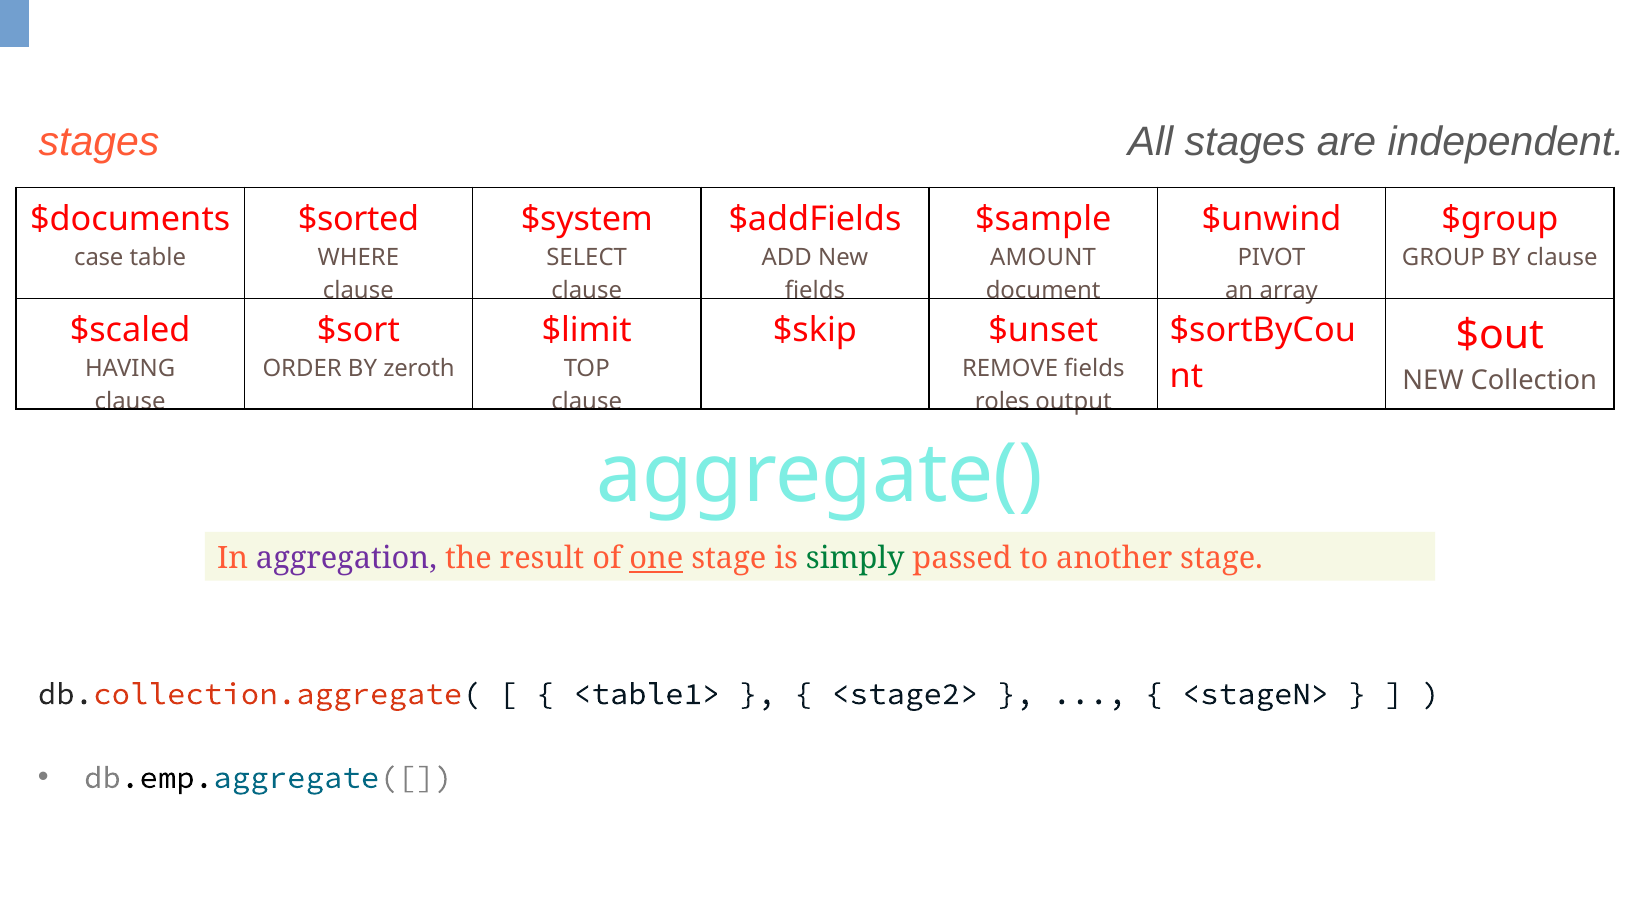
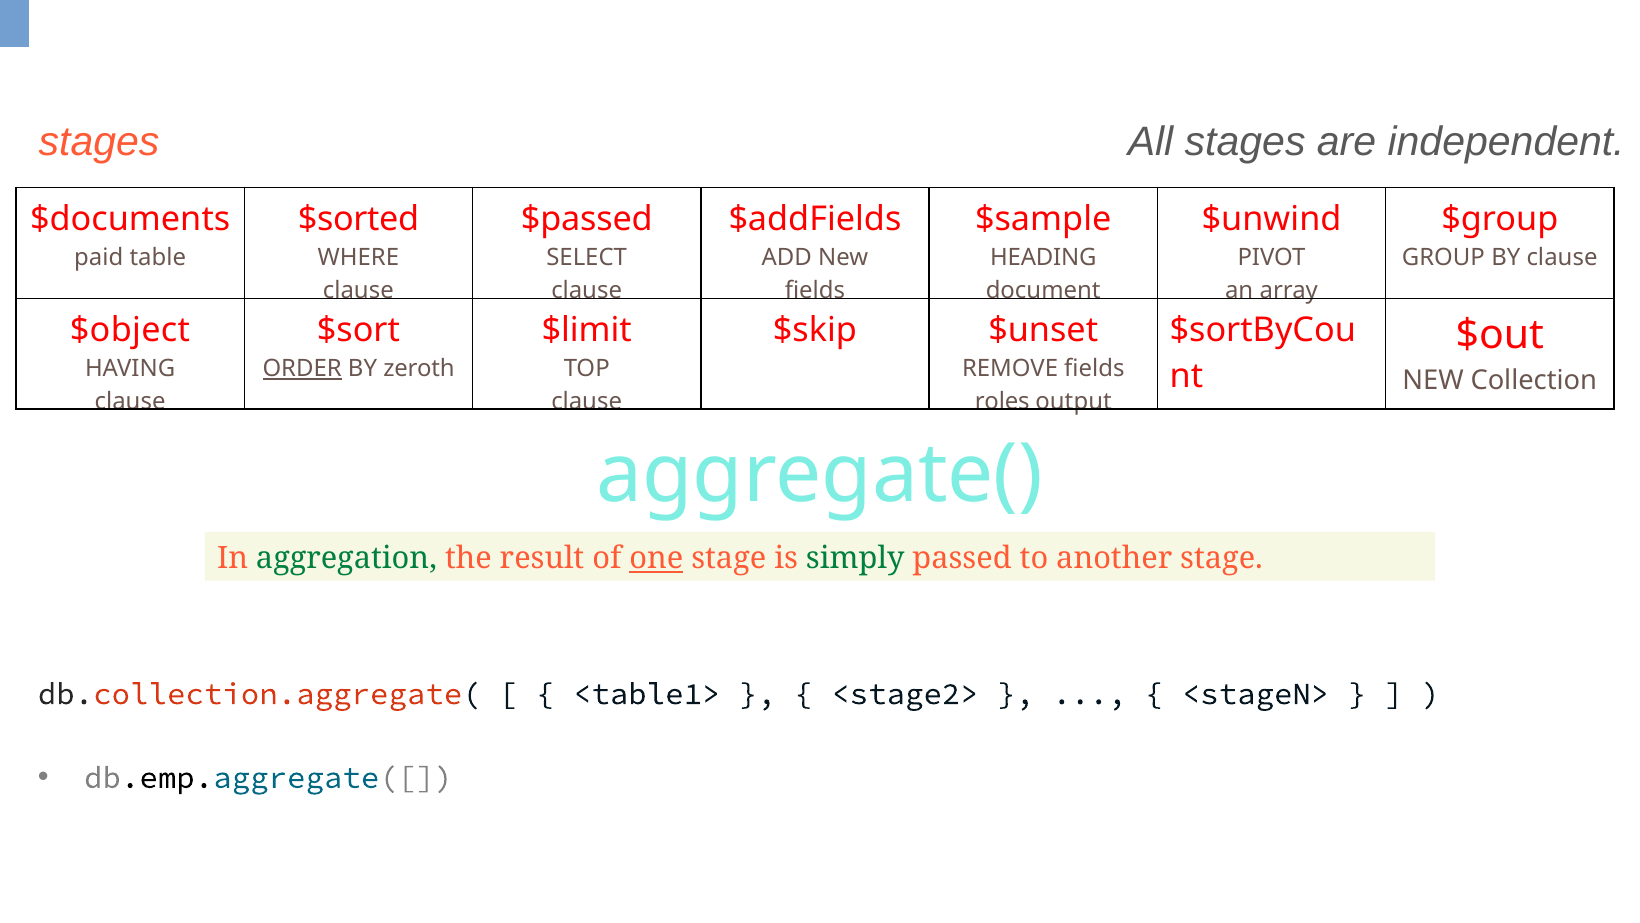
$system: $system -> $passed (587, 219)
case: case -> paid (99, 258)
AMOUNT: AMOUNT -> HEADING (1043, 258)
$scaled: $scaled -> $object (130, 330)
ORDER underline: none -> present (302, 369)
aggregation colour: purple -> green (346, 558)
